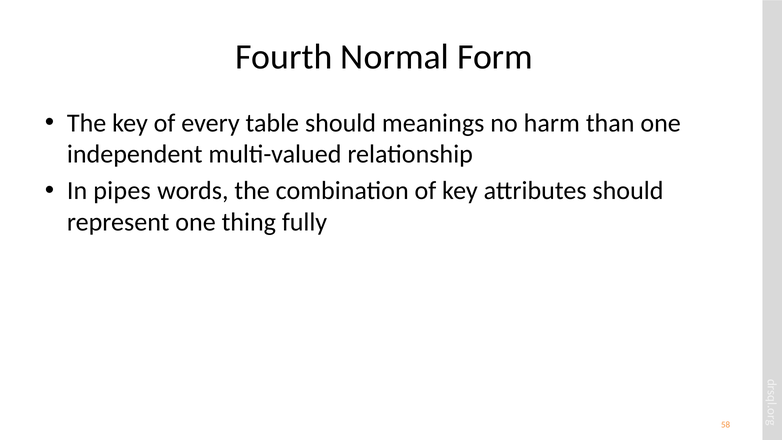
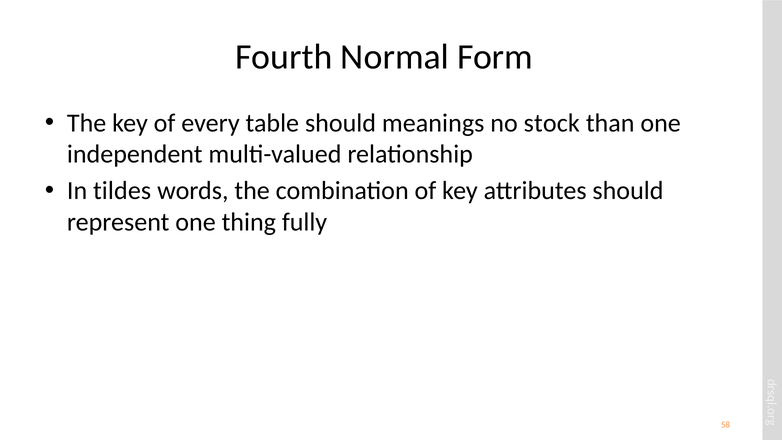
harm: harm -> stock (552, 123)
pipes: pipes -> tildes (122, 191)
